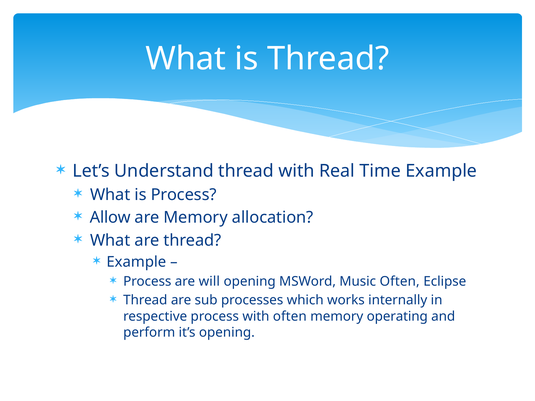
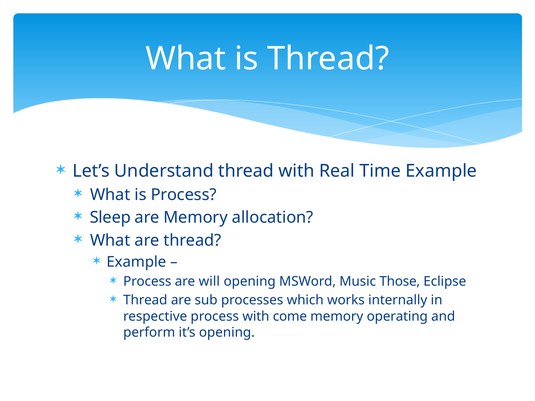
Allow: Allow -> Sleep (110, 218)
Music Often: Often -> Those (400, 282)
with often: often -> come (290, 316)
